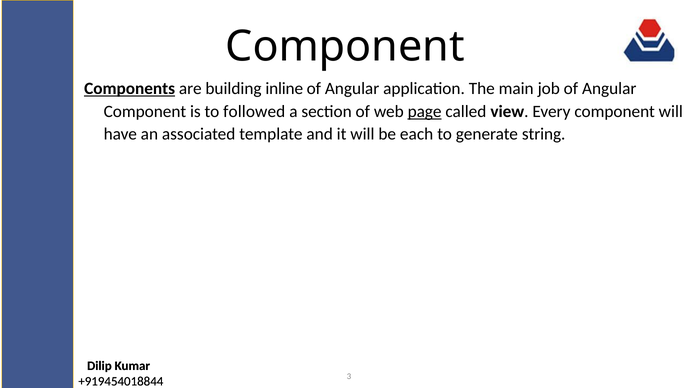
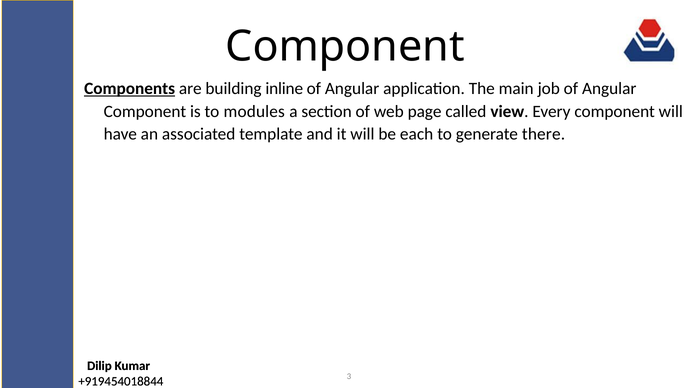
followed: followed -> modules (254, 112)
page underline: present -> none (425, 112)
string: string -> there (544, 134)
